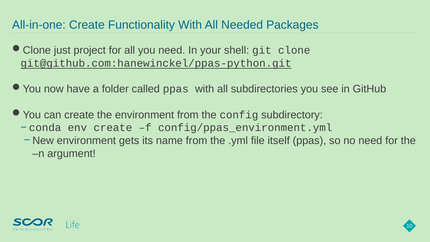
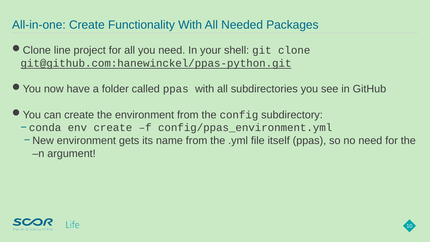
just: just -> line (62, 50)
